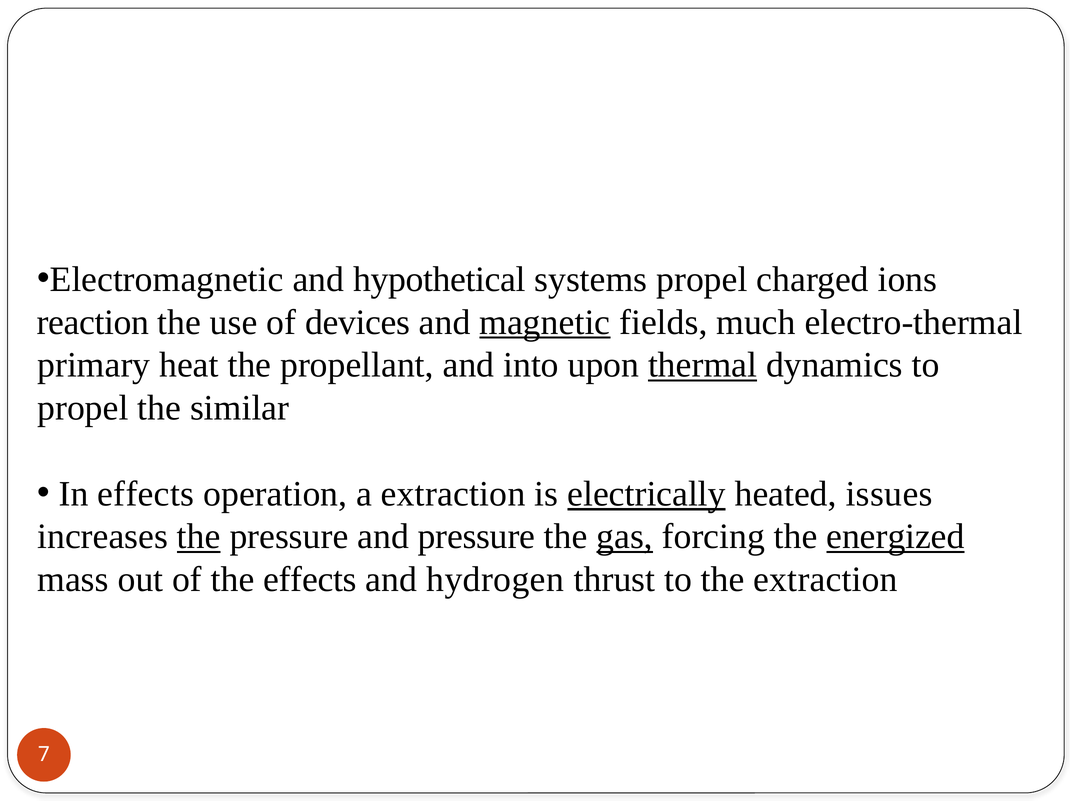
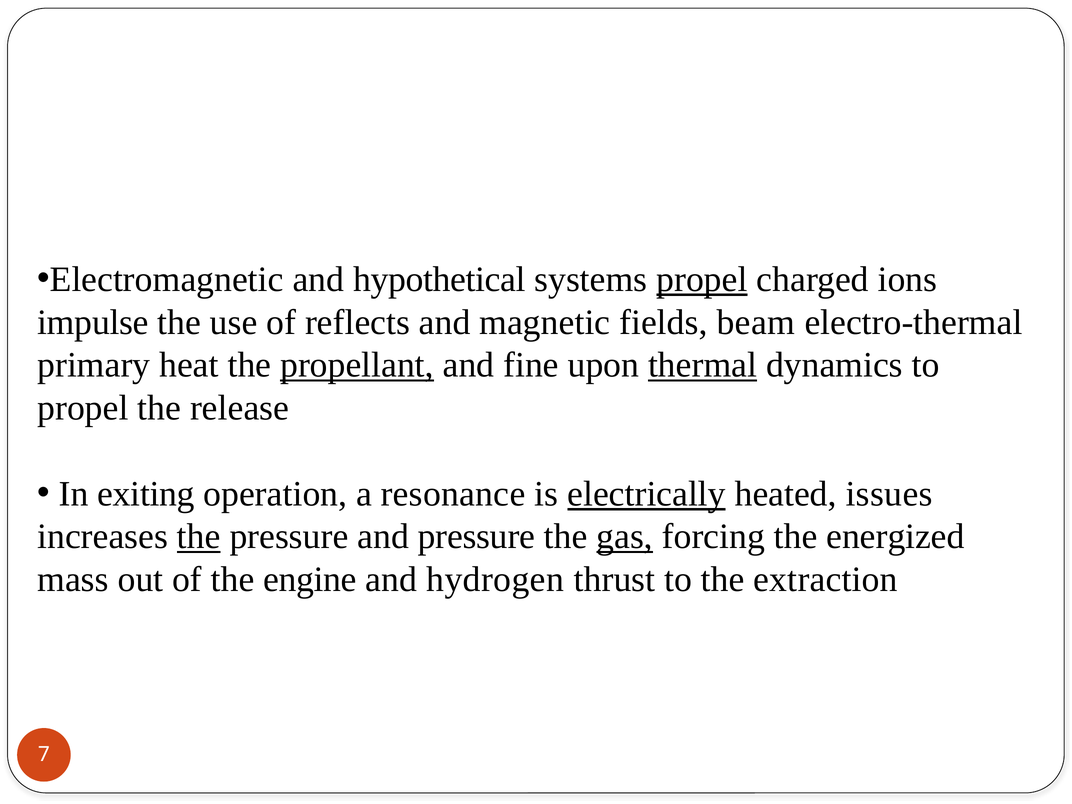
propel underline: none -> present (702, 279)
reaction: reaction -> impulse (93, 322)
devices: devices -> reflects (358, 322)
magnetic underline: present -> none (545, 322)
much: much -> beam (756, 322)
propellant underline: none -> present (357, 365)
into: into -> fine (531, 365)
similar: similar -> release (240, 408)
In effects: effects -> exiting (146, 494)
a extraction: extraction -> resonance (453, 494)
energized underline: present -> none (896, 537)
the effects: effects -> engine (310, 580)
